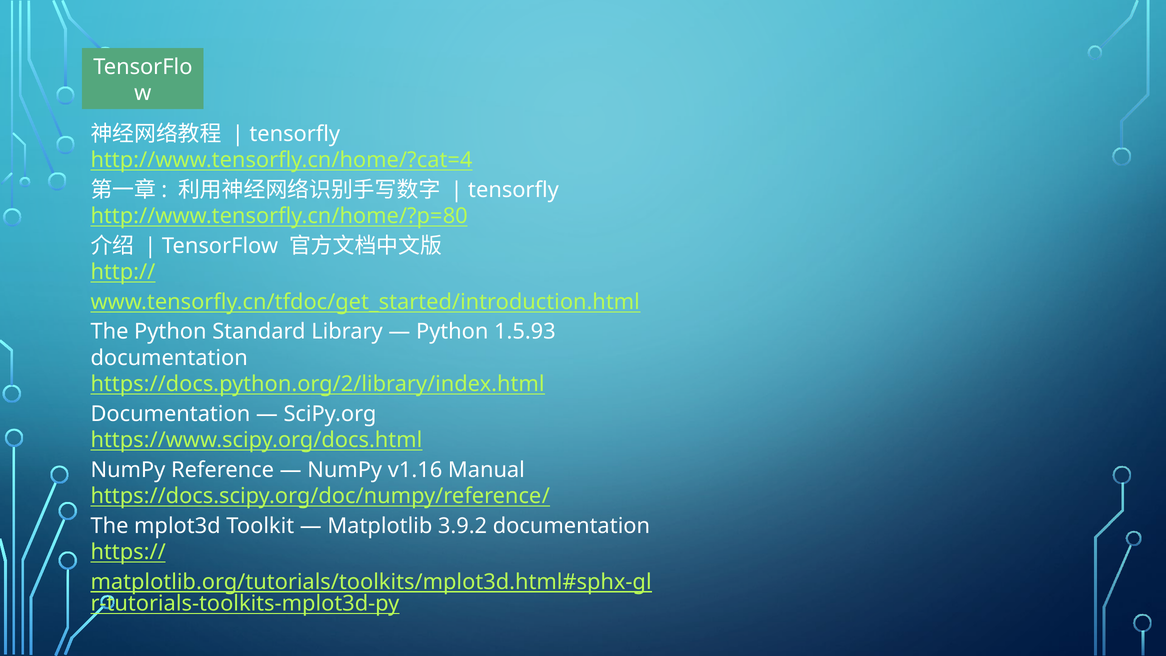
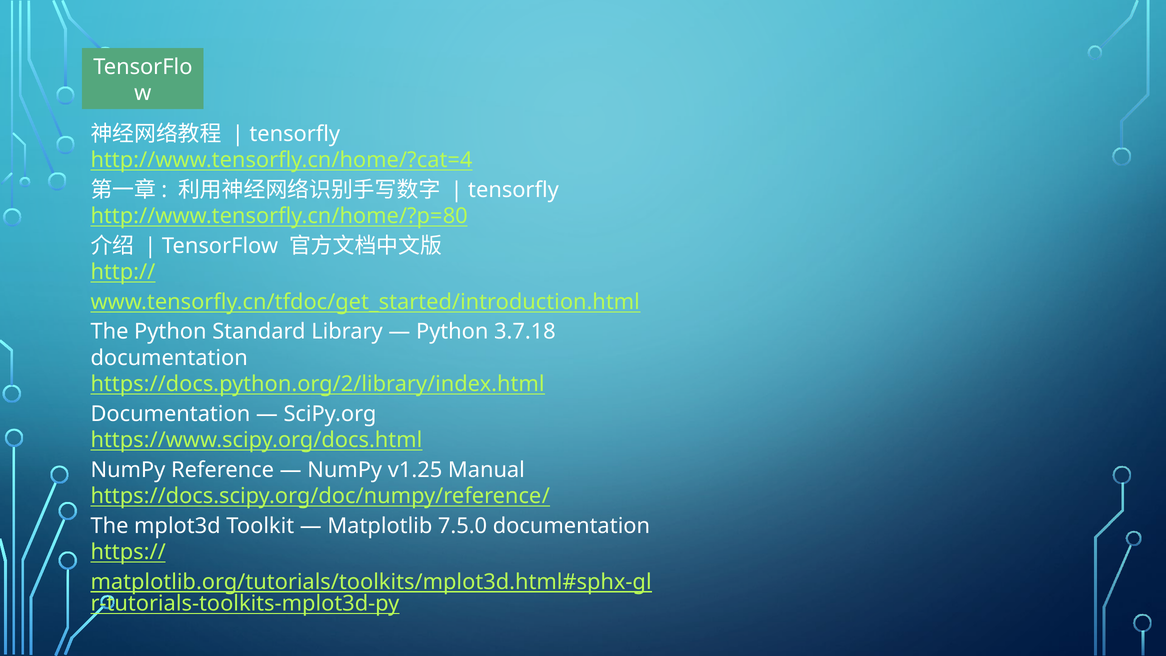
1.5.93: 1.5.93 -> 3.7.18 (525, 332)
v1.16: v1.16 -> v1.25 (415, 470)
3.9.2: 3.9.2 -> 7.5.0 (463, 526)
